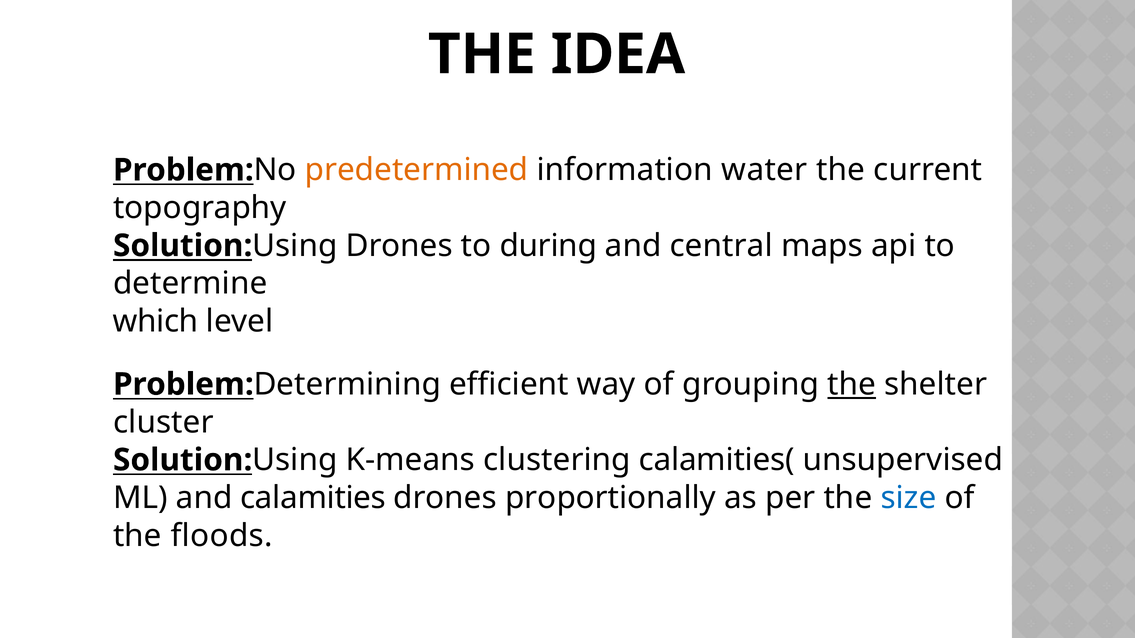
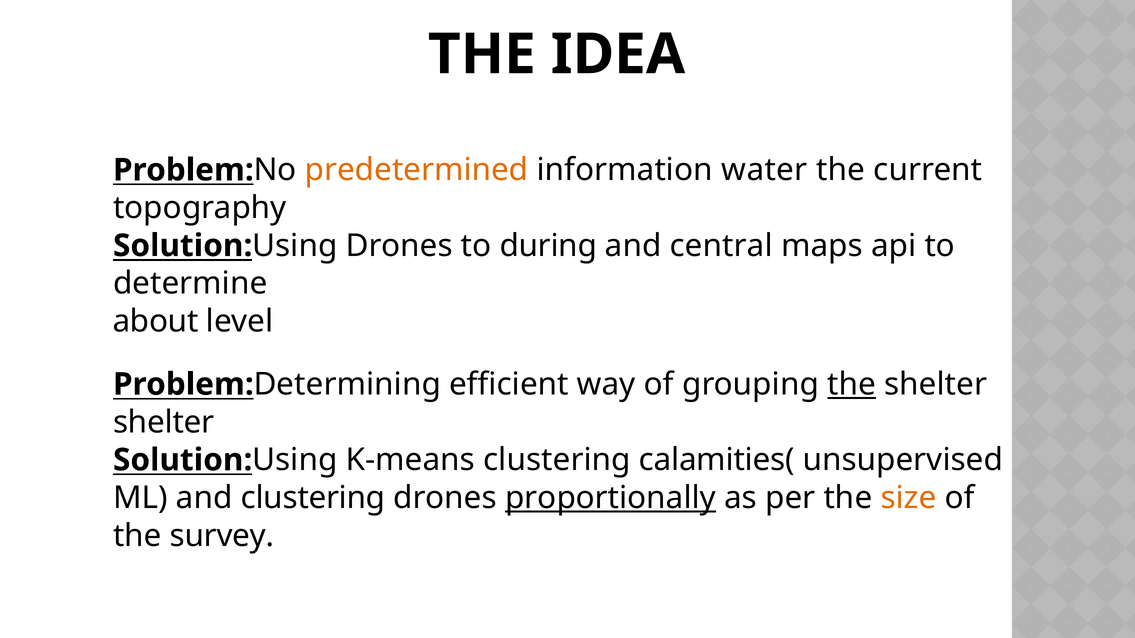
which: which -> about (156, 322)
cluster: cluster -> shelter (164, 422)
and calamities: calamities -> clustering (313, 498)
proportionally underline: none -> present (610, 498)
size colour: blue -> orange (908, 498)
floods: floods -> survey (222, 536)
